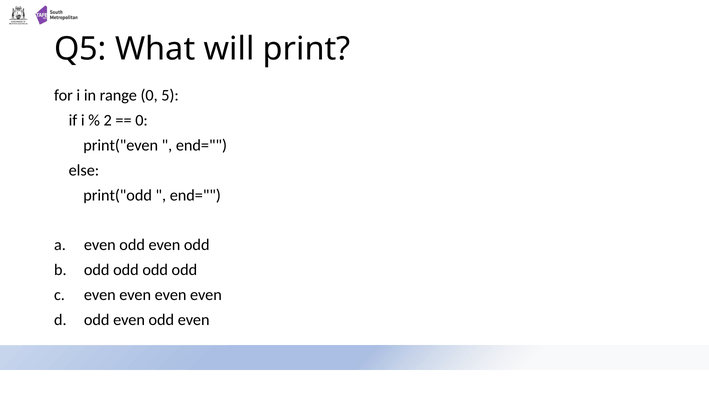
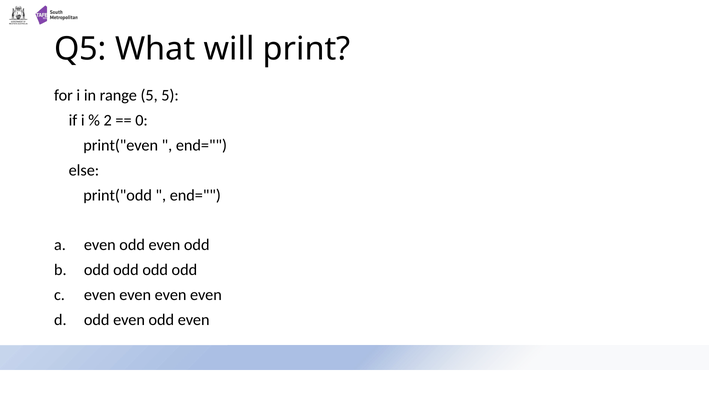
range 0: 0 -> 5 (149, 95)
